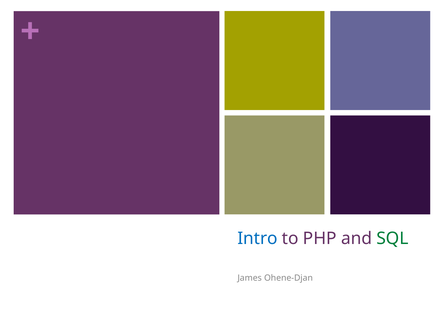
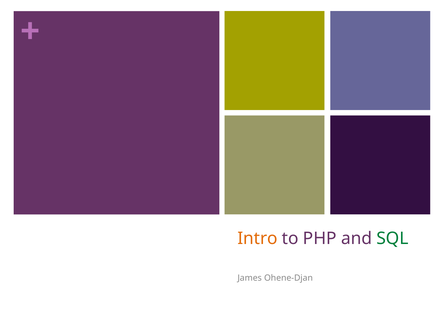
Intro colour: blue -> orange (258, 238)
